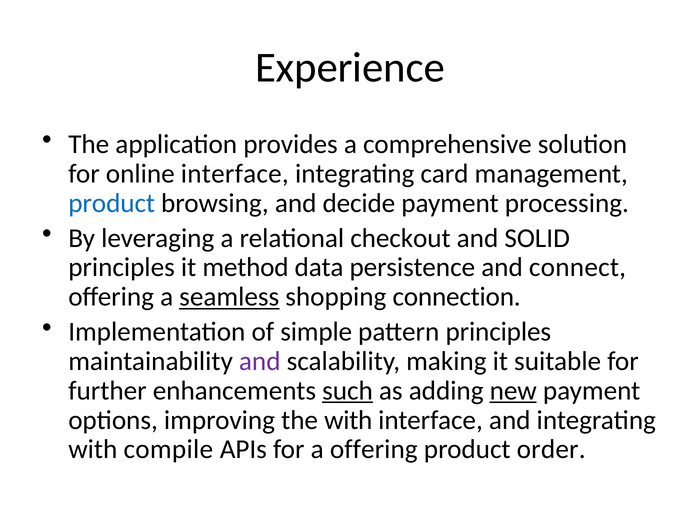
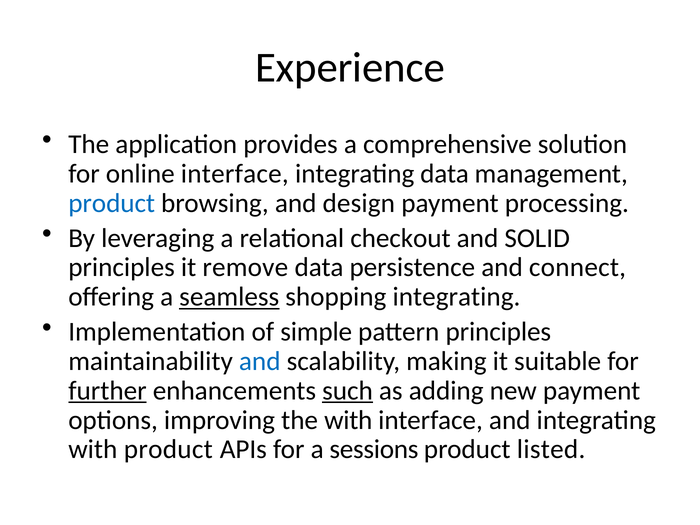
integrating card: card -> data (445, 174)
decide: decide -> design (359, 203)
method: method -> remove (245, 267)
shopping connection: connection -> integrating (456, 297)
and colour: purple -> blue (260, 361)
further underline: none -> present (107, 391)
new underline: present -> none (513, 391)
with compile: compile -> product (168, 449)
a offering: offering -> sessions (374, 449)
order: order -> listed (551, 449)
